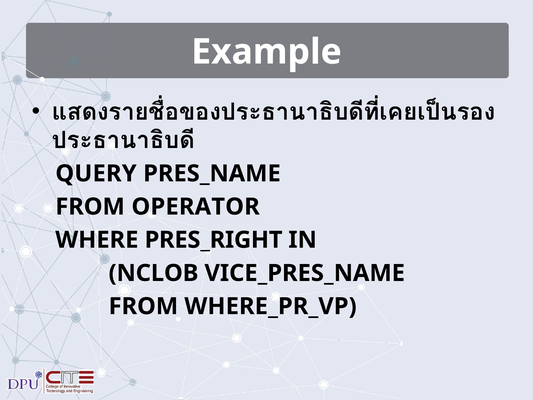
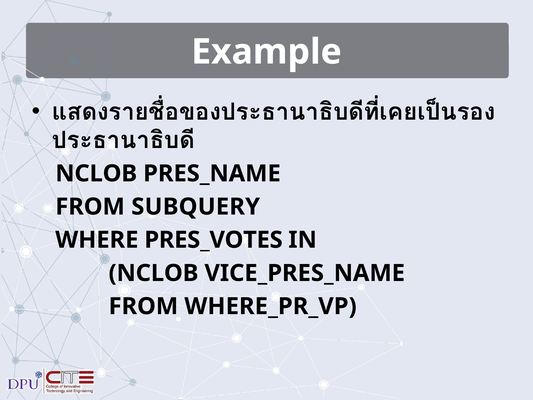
QUERY: QUERY -> NCLOB (96, 173)
OPERATOR: OPERATOR -> SUBQUERY (196, 207)
PRES_RIGHT: PRES_RIGHT -> PRES_VOTES (214, 240)
